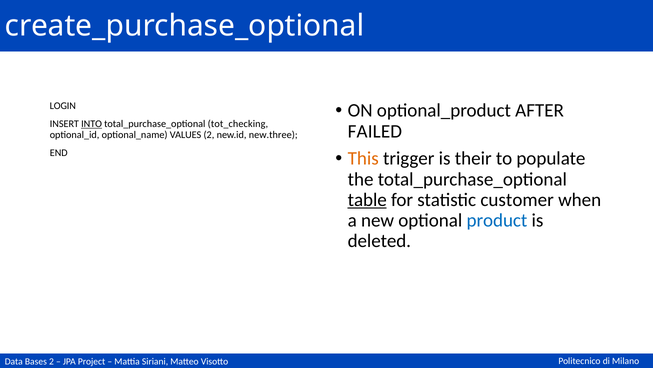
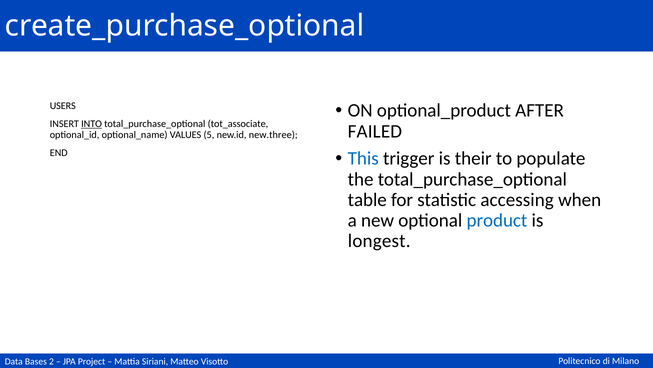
LOGIN: LOGIN -> USERS (63, 106)
tot_checking: tot_checking -> tot_associate (238, 124)
VALUES 2: 2 -> 5 (209, 135)
This colour: orange -> blue (363, 158)
table underline: present -> none (367, 200)
customer: customer -> accessing (517, 200)
deleted: deleted -> longest (379, 241)
